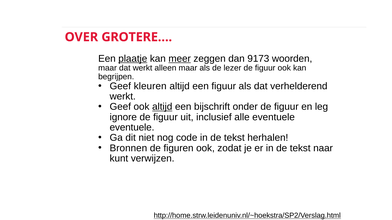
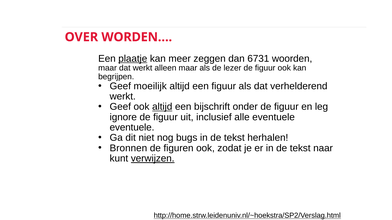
GROTERE…: GROTERE… -> WORDEN… (137, 37)
meer underline: present -> none (180, 59)
9173: 9173 -> 6731 (258, 59)
kleuren: kleuren -> moeilijk (150, 86)
code: code -> bugs (187, 138)
verwijzen underline: none -> present (153, 159)
